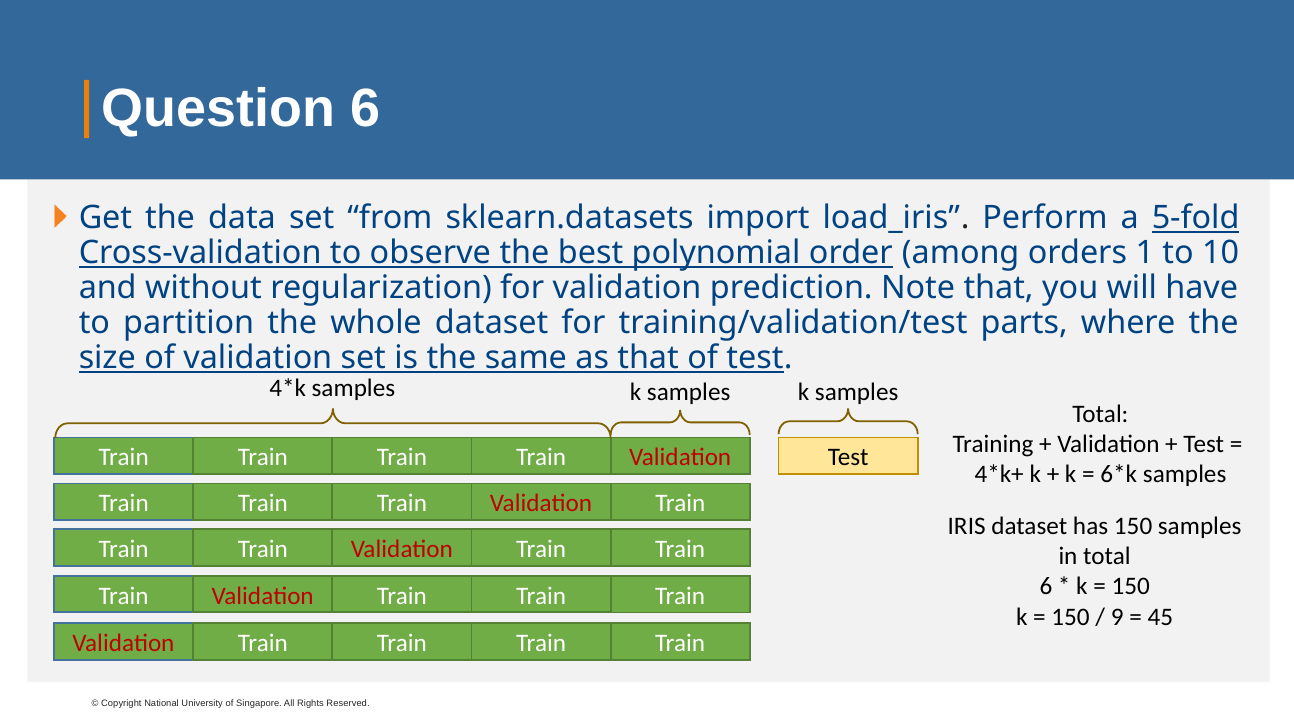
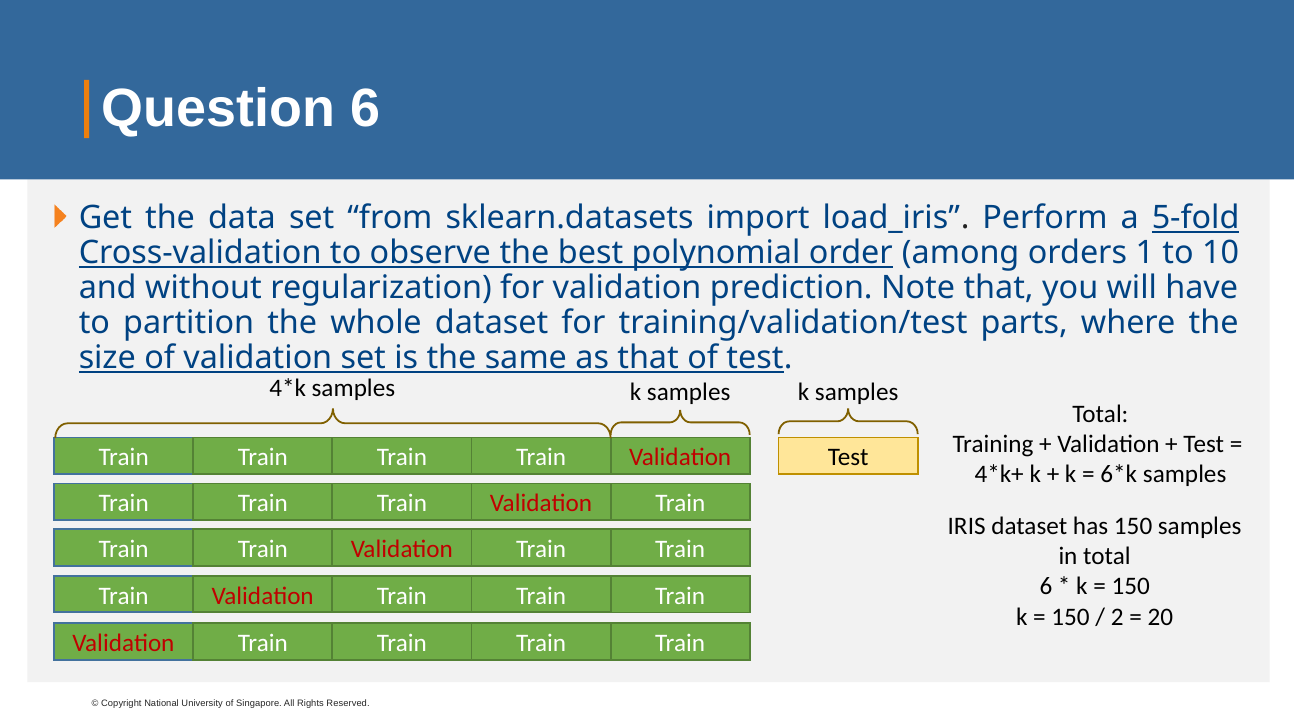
9: 9 -> 2 (1117, 617)
45: 45 -> 20 (1160, 617)
